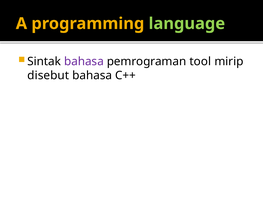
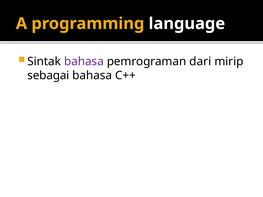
language colour: light green -> white (187, 24)
tool: tool -> dari (200, 62)
disebut: disebut -> sebagai (48, 76)
